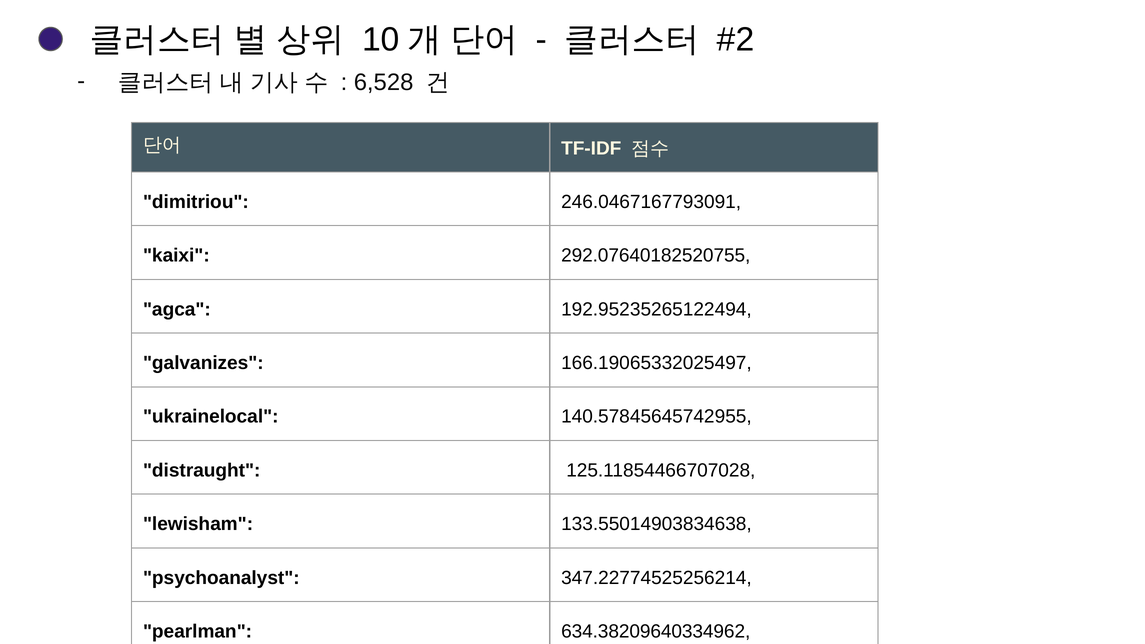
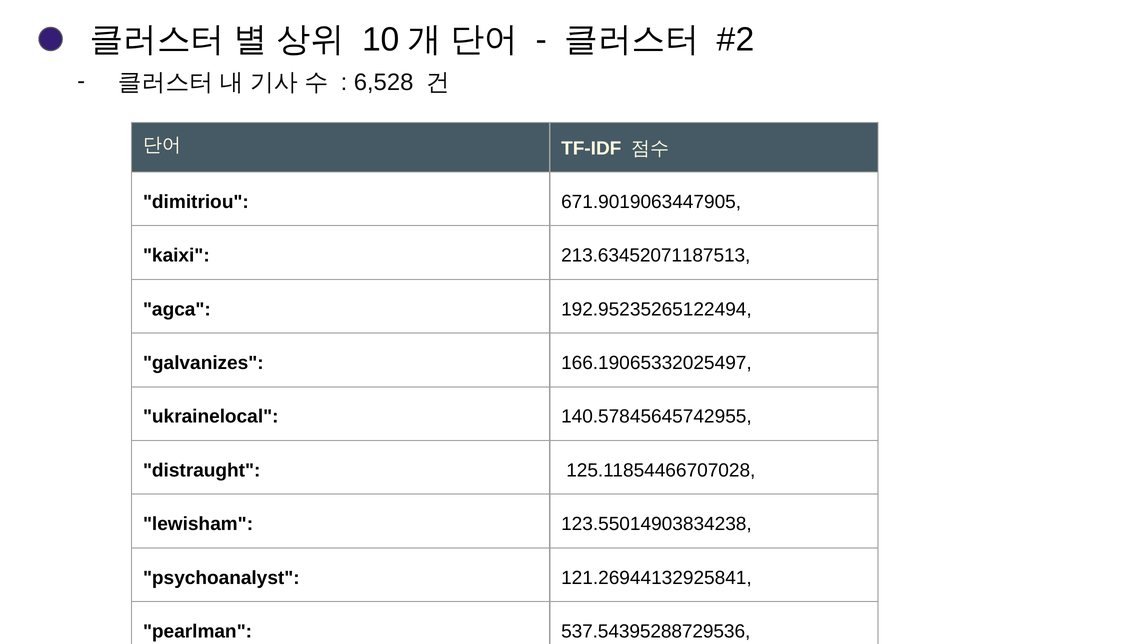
246.0467167793091: 246.0467167793091 -> 671.9019063447905 (651, 202)
292.07640182520755: 292.07640182520755 -> 213.63452071187513 (656, 256)
133.55014903834638: 133.55014903834638 -> 123.55014903834238 (656, 524)
347.22774525256214: 347.22774525256214 -> 121.26944132925841 (656, 578)
634.38209640334962: 634.38209640334962 -> 537.54395288729536 (656, 632)
